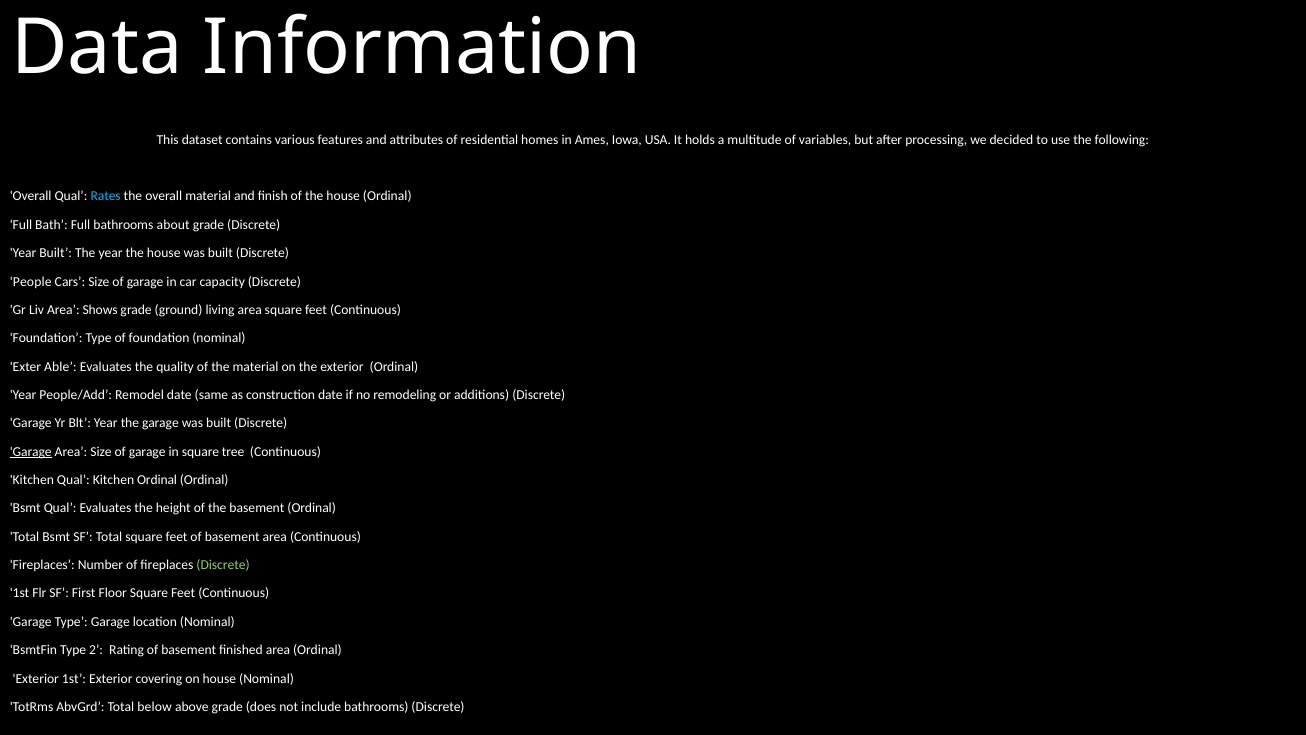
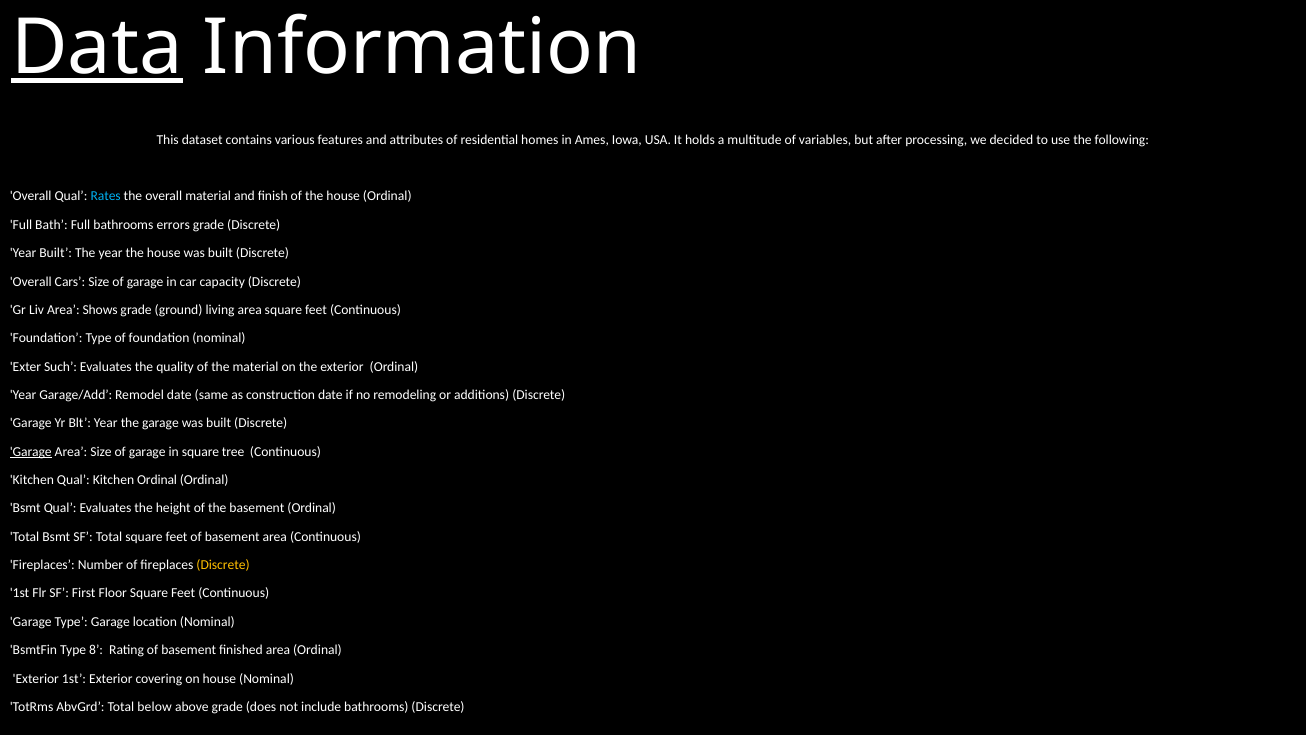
Data underline: none -> present (97, 47)
about: about -> errors (173, 225)
People: People -> Overall (31, 281)
Able: Able -> Such (61, 366)
People/Add: People/Add -> Garage/Add (76, 395)
Discrete colour: light green -> yellow (223, 565)
2: 2 -> 8 (96, 650)
